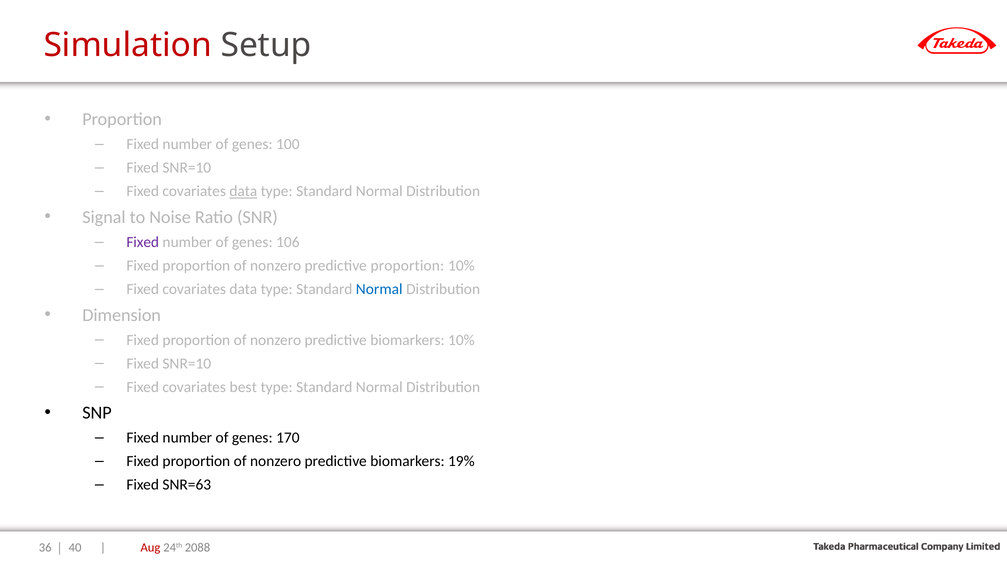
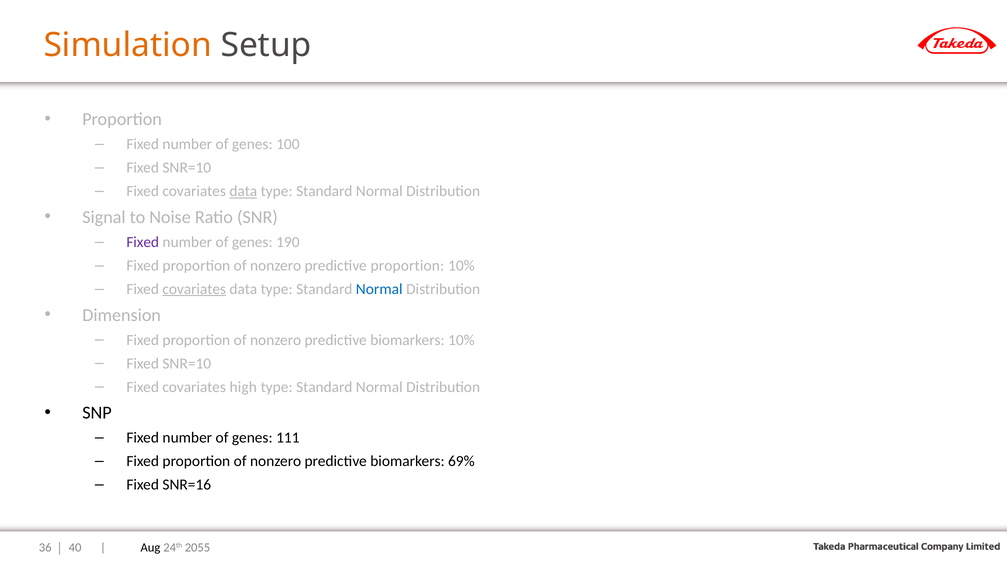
Simulation colour: red -> orange (128, 45)
106: 106 -> 190 (288, 242)
covariates underline: none -> present (194, 289)
best: best -> high (243, 387)
170: 170 -> 111 (288, 438)
19%: 19% -> 69% (461, 462)
SNR=63: SNR=63 -> SNR=16 (187, 485)
Aug colour: red -> black (150, 548)
2088: 2088 -> 2055 (197, 548)
